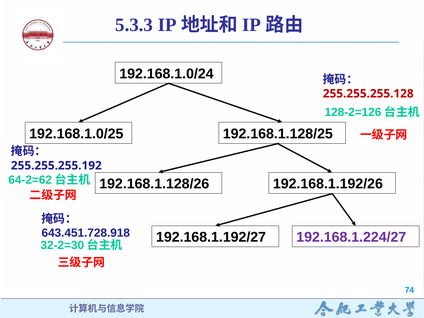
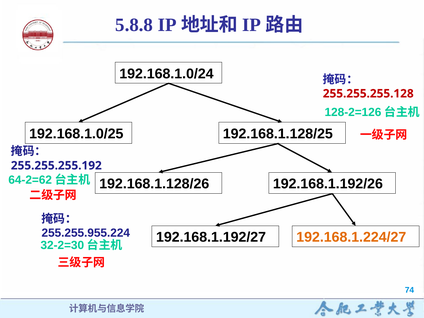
5.3.3: 5.3.3 -> 5.8.8 (134, 25)
643.451.728.918: 643.451.728.918 -> 255.255.955.224 (86, 233)
192.168.1.224/27 colour: purple -> orange (351, 237)
